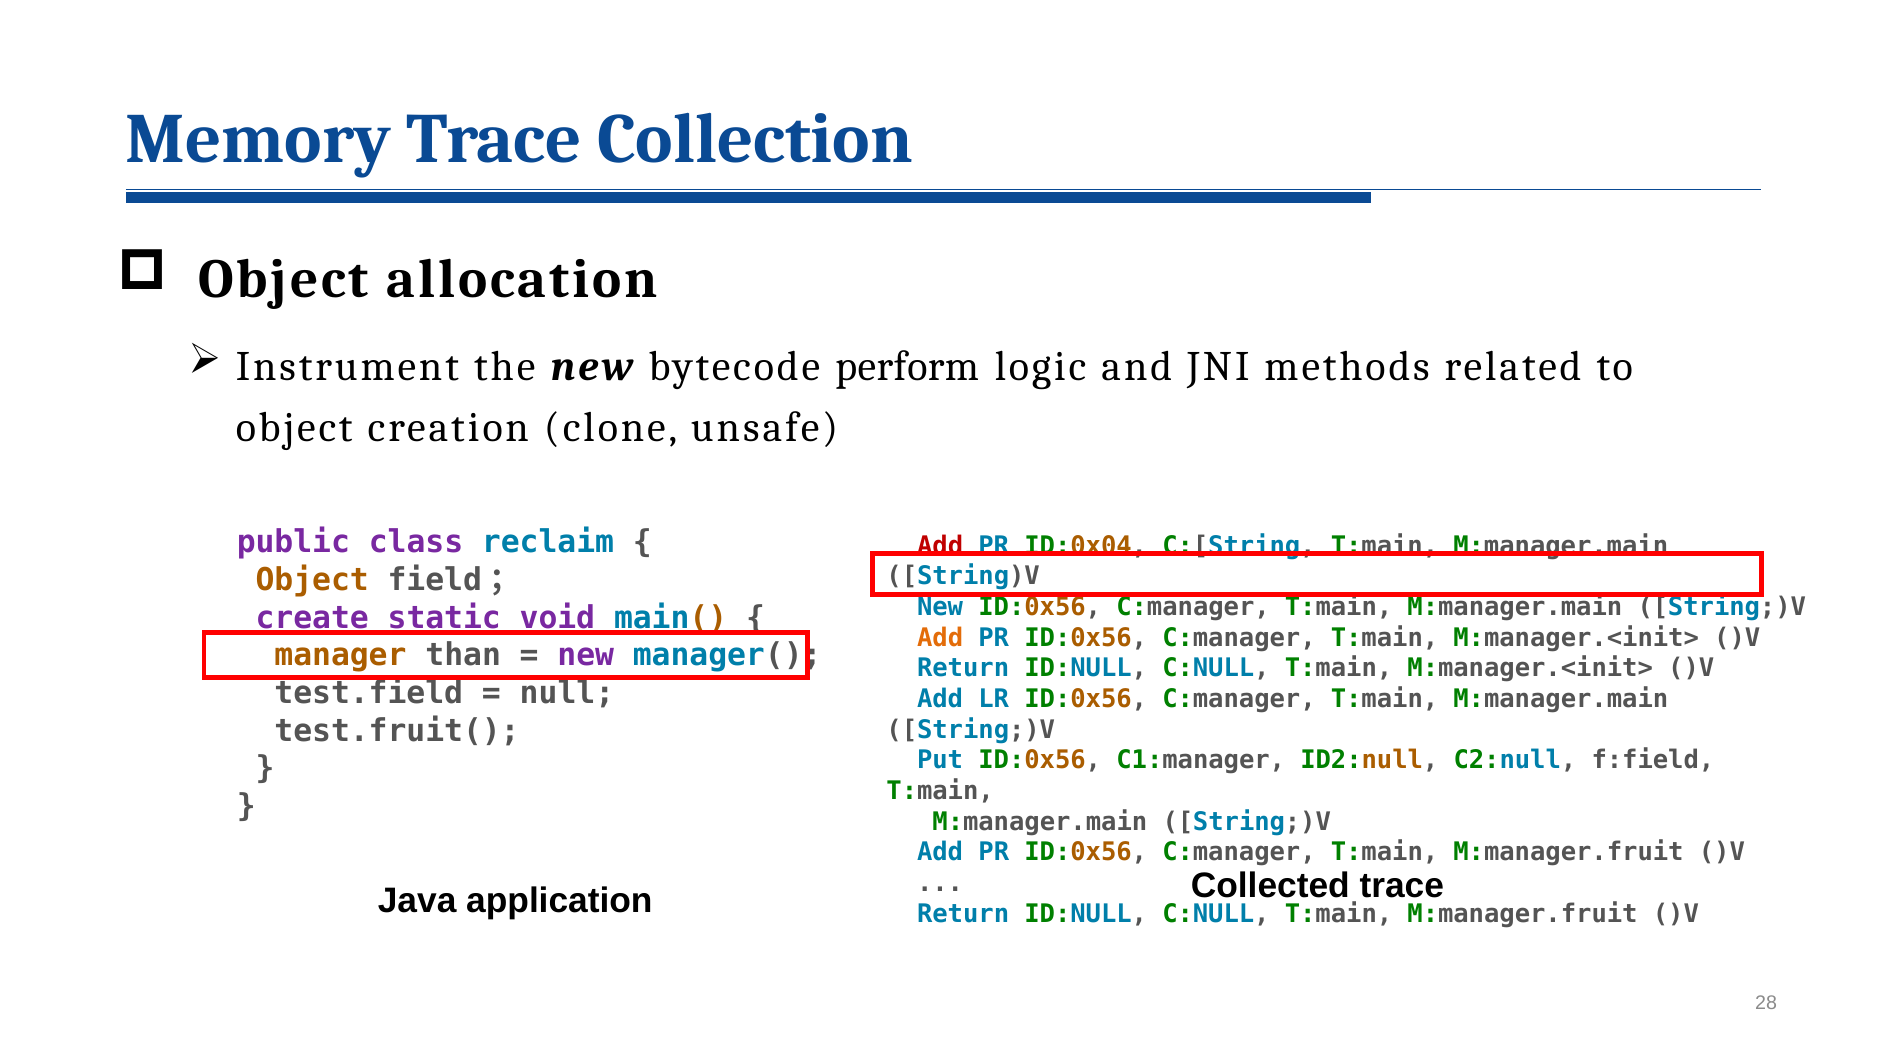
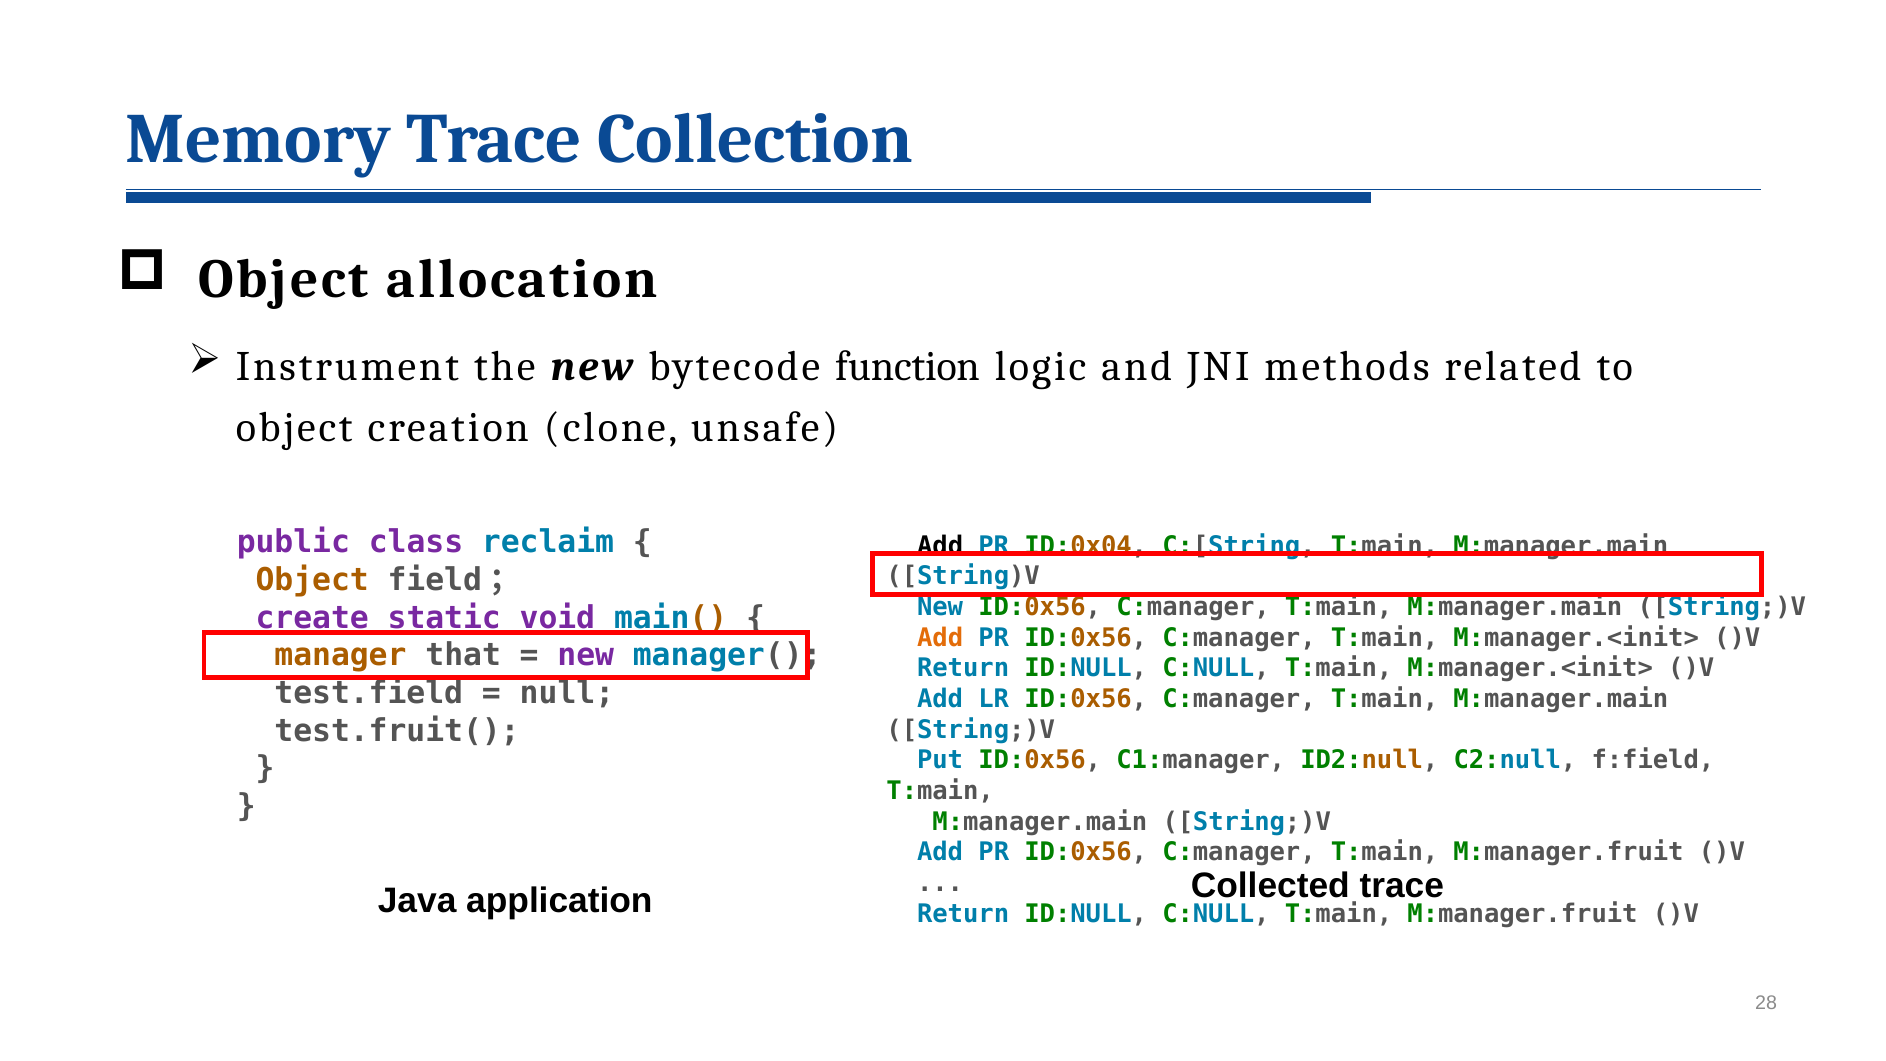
perform: perform -> function (908, 367)
Add colour: red -> black (940, 546)
than: than -> that (463, 655)
